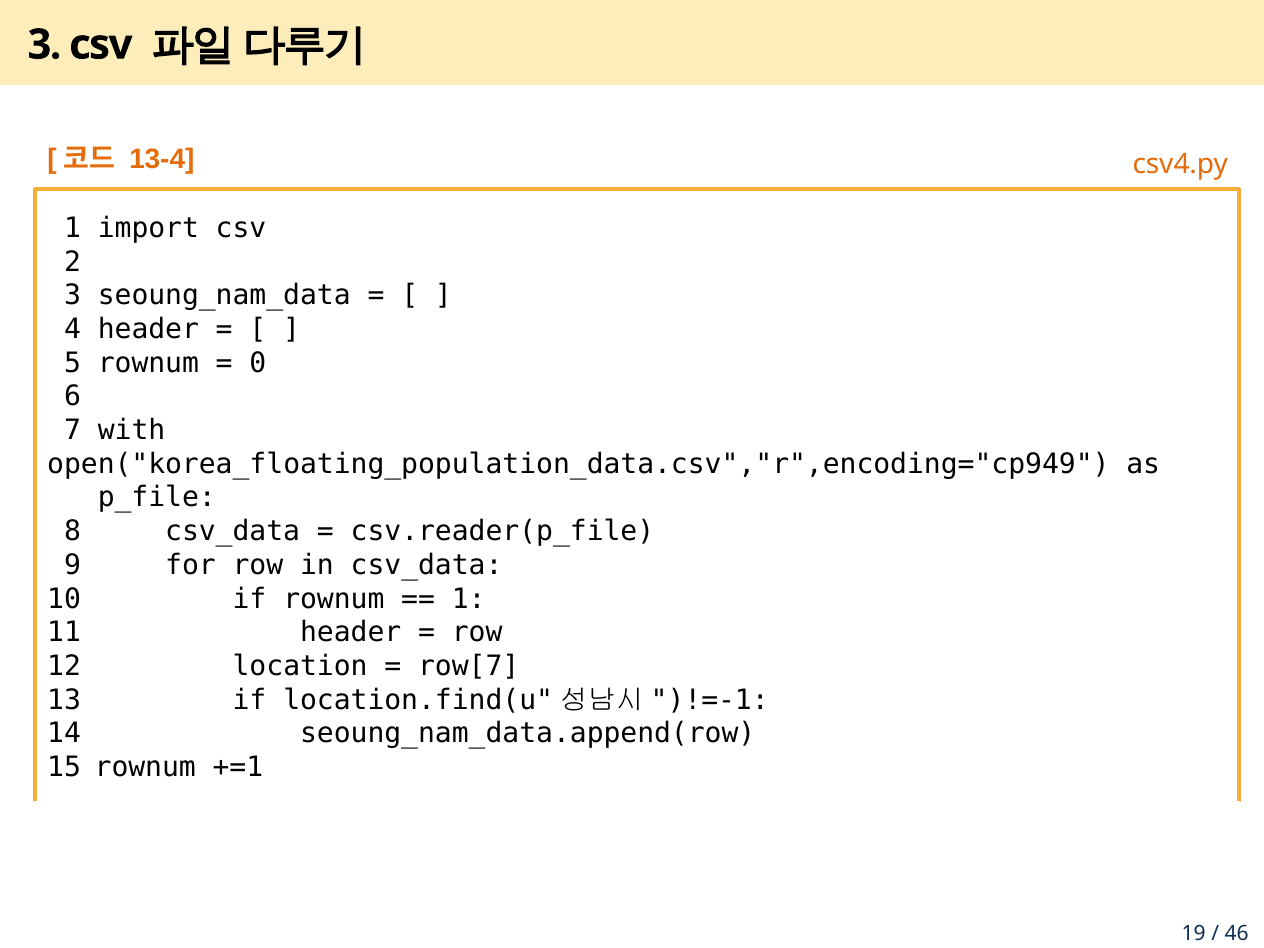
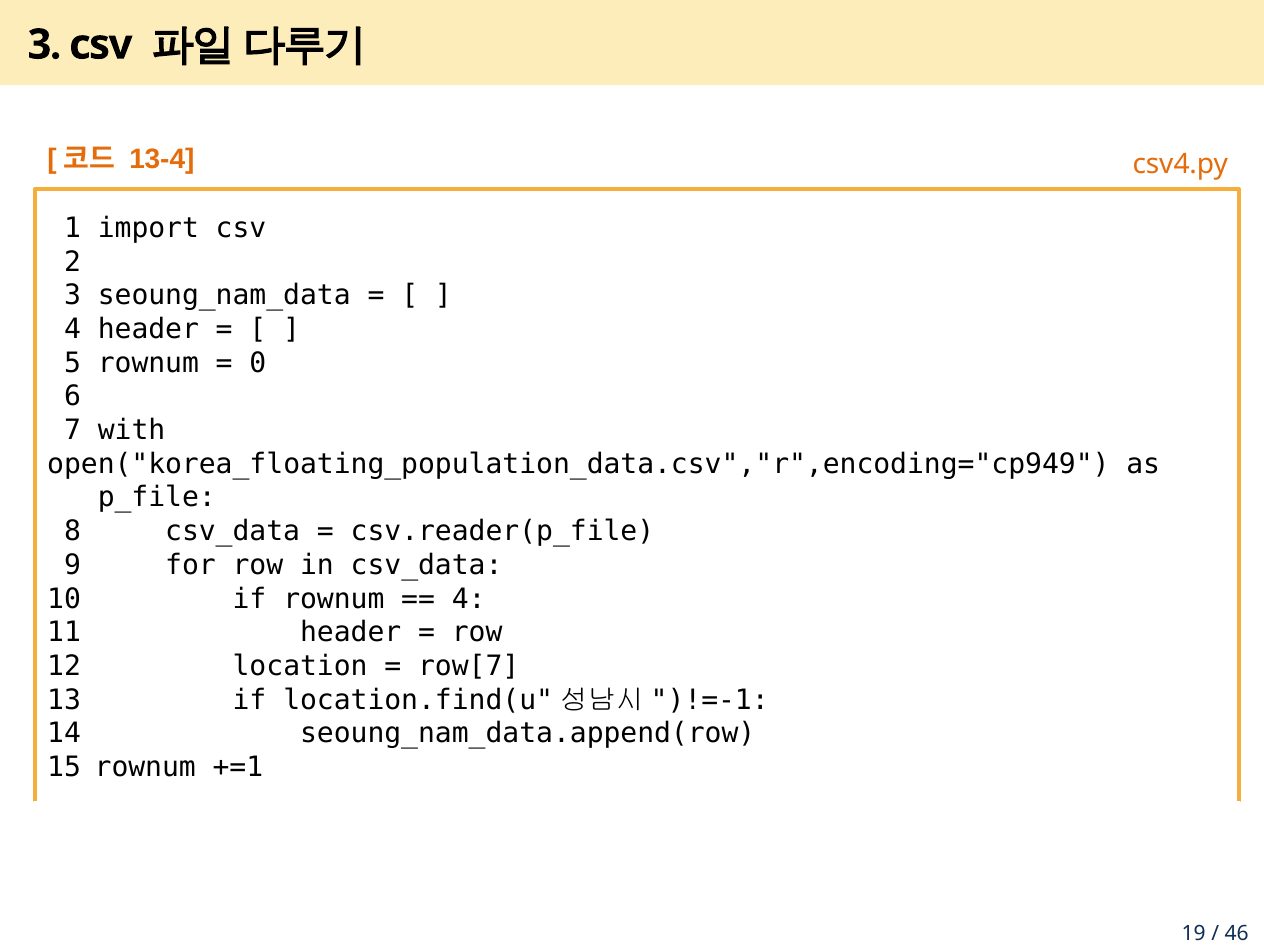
1: 1 -> 4 (469, 599)
